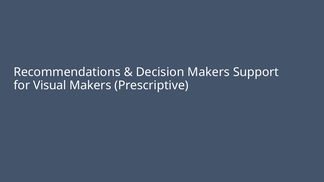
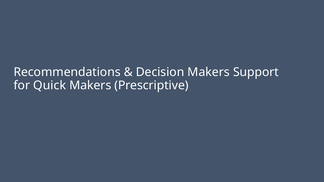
Visual: Visual -> Quick (50, 85)
